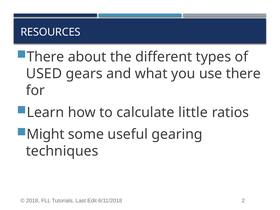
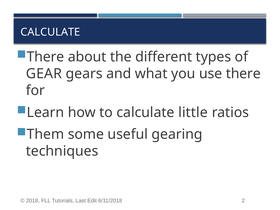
RESOURCES: RESOURCES -> CALCULATE (50, 32)
USED: USED -> GEAR (44, 74)
Might: Might -> Them (45, 134)
